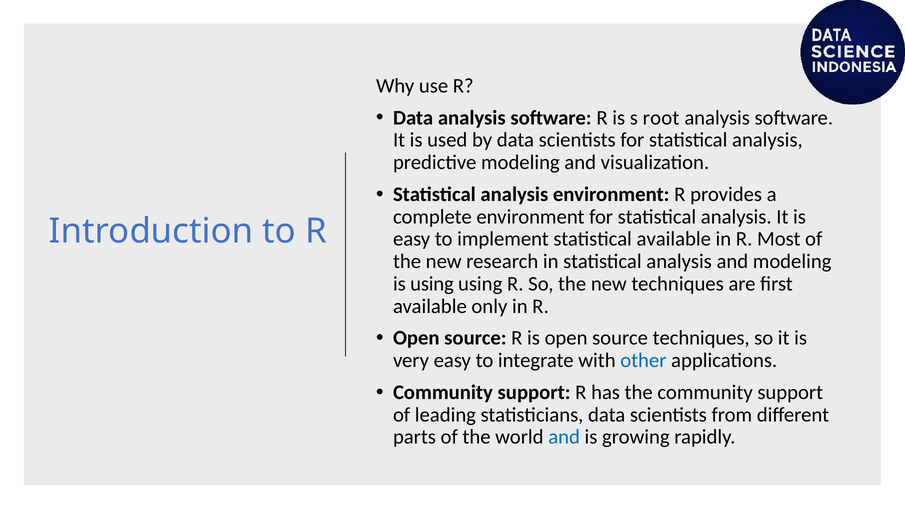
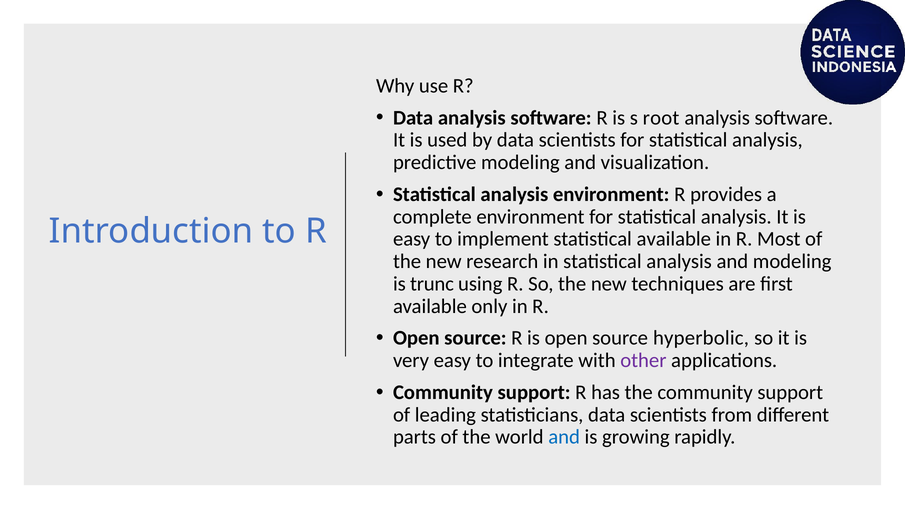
is using: using -> trunc (432, 284)
source techniques: techniques -> hyperbolic (701, 338)
other colour: blue -> purple (643, 361)
